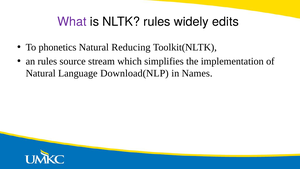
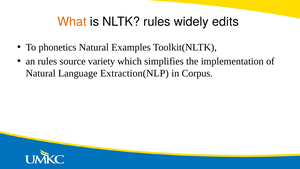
What colour: purple -> orange (72, 22)
Reducing: Reducing -> Examples (131, 47)
stream: stream -> variety (102, 61)
Download(NLP: Download(NLP -> Extraction(NLP (134, 73)
Names: Names -> Corpus (197, 73)
